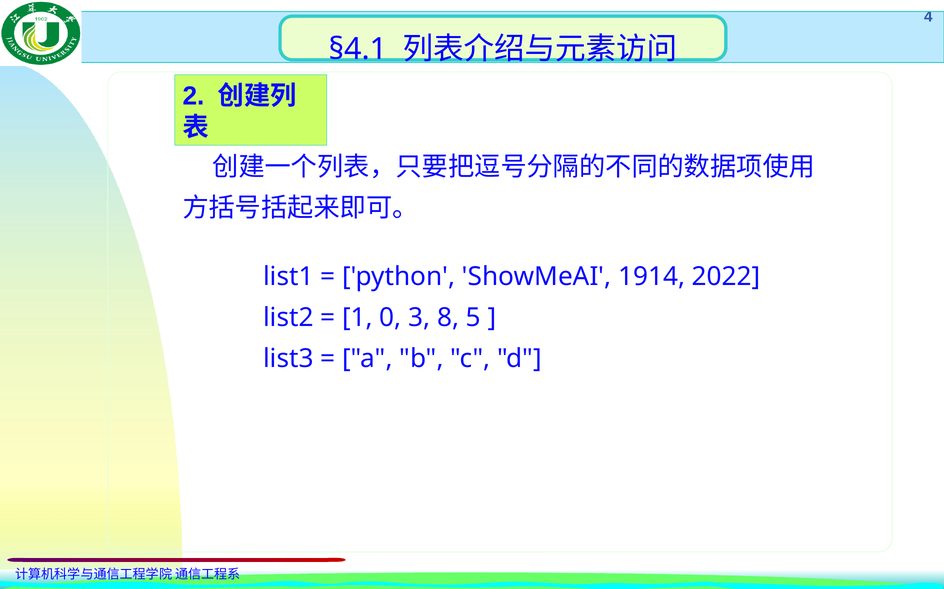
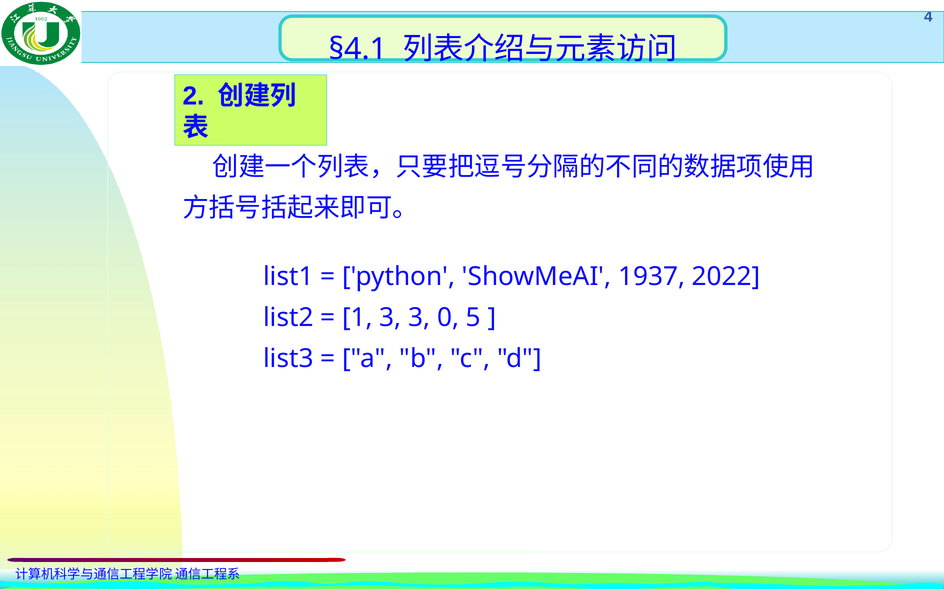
1914: 1914 -> 1937 (652, 277)
1 0: 0 -> 3 (391, 318)
8: 8 -> 0 (448, 318)
